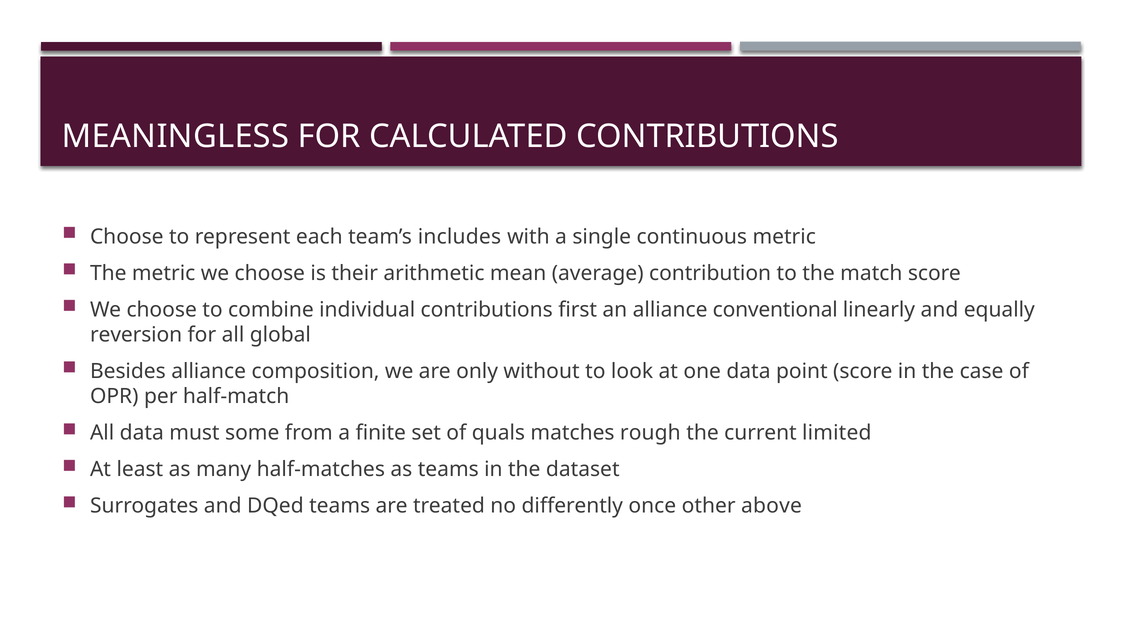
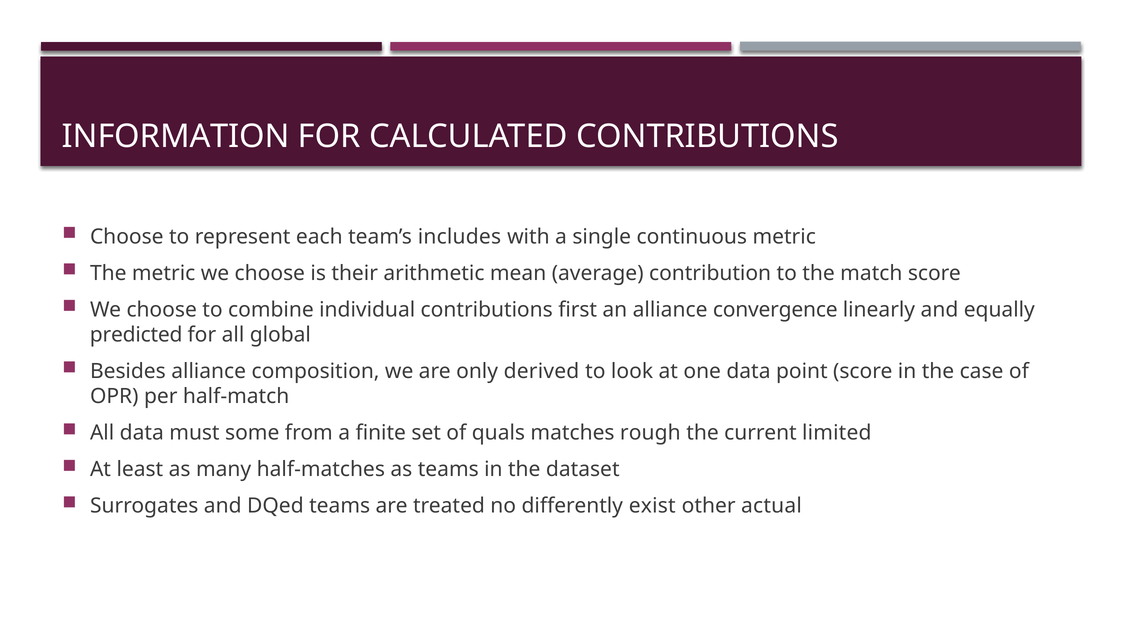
MEANINGLESS: MEANINGLESS -> INFORMATION (176, 136)
conventional: conventional -> convergence (775, 310)
reversion: reversion -> predicted (136, 335)
without: without -> derived (541, 371)
once: once -> exist (652, 506)
above: above -> actual (771, 506)
